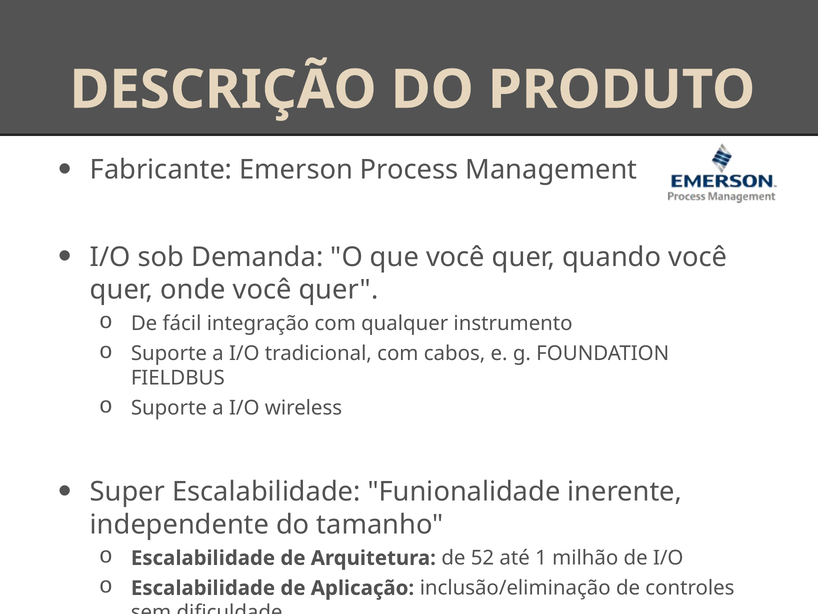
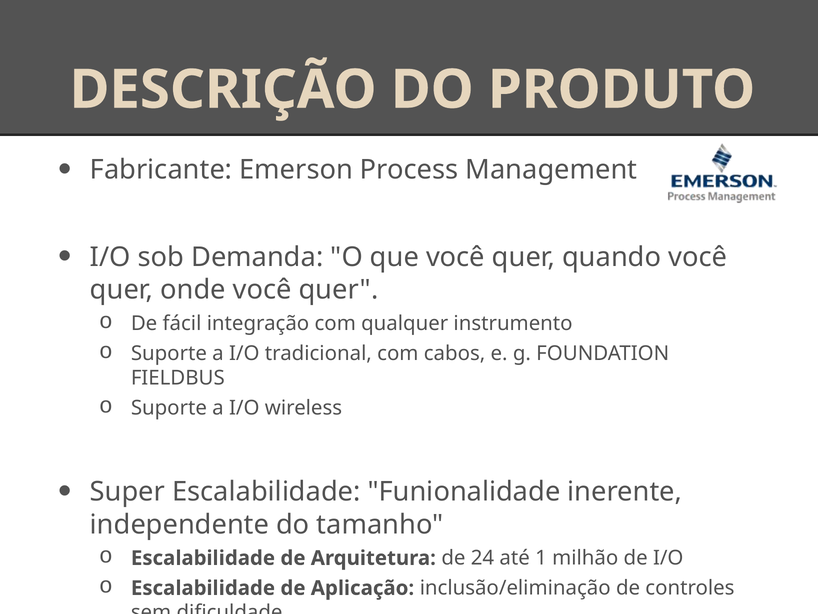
52: 52 -> 24 (482, 558)
